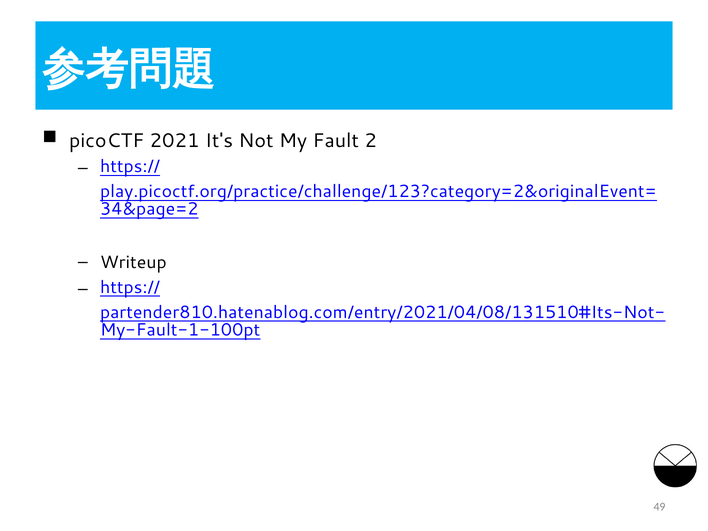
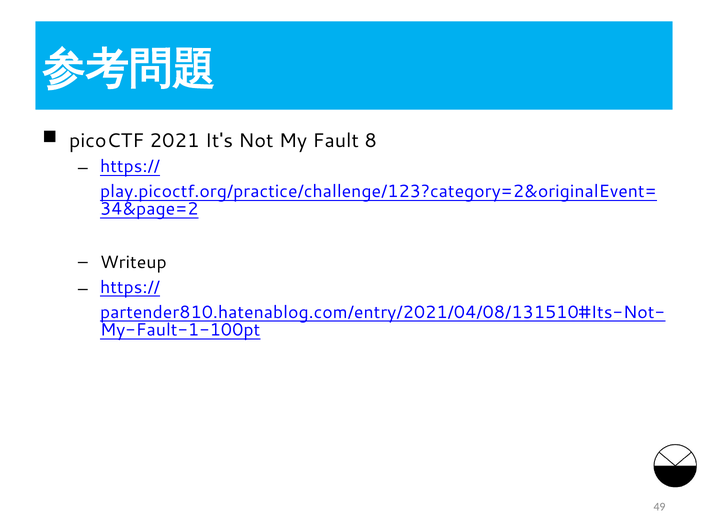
2: 2 -> 8 (371, 141)
